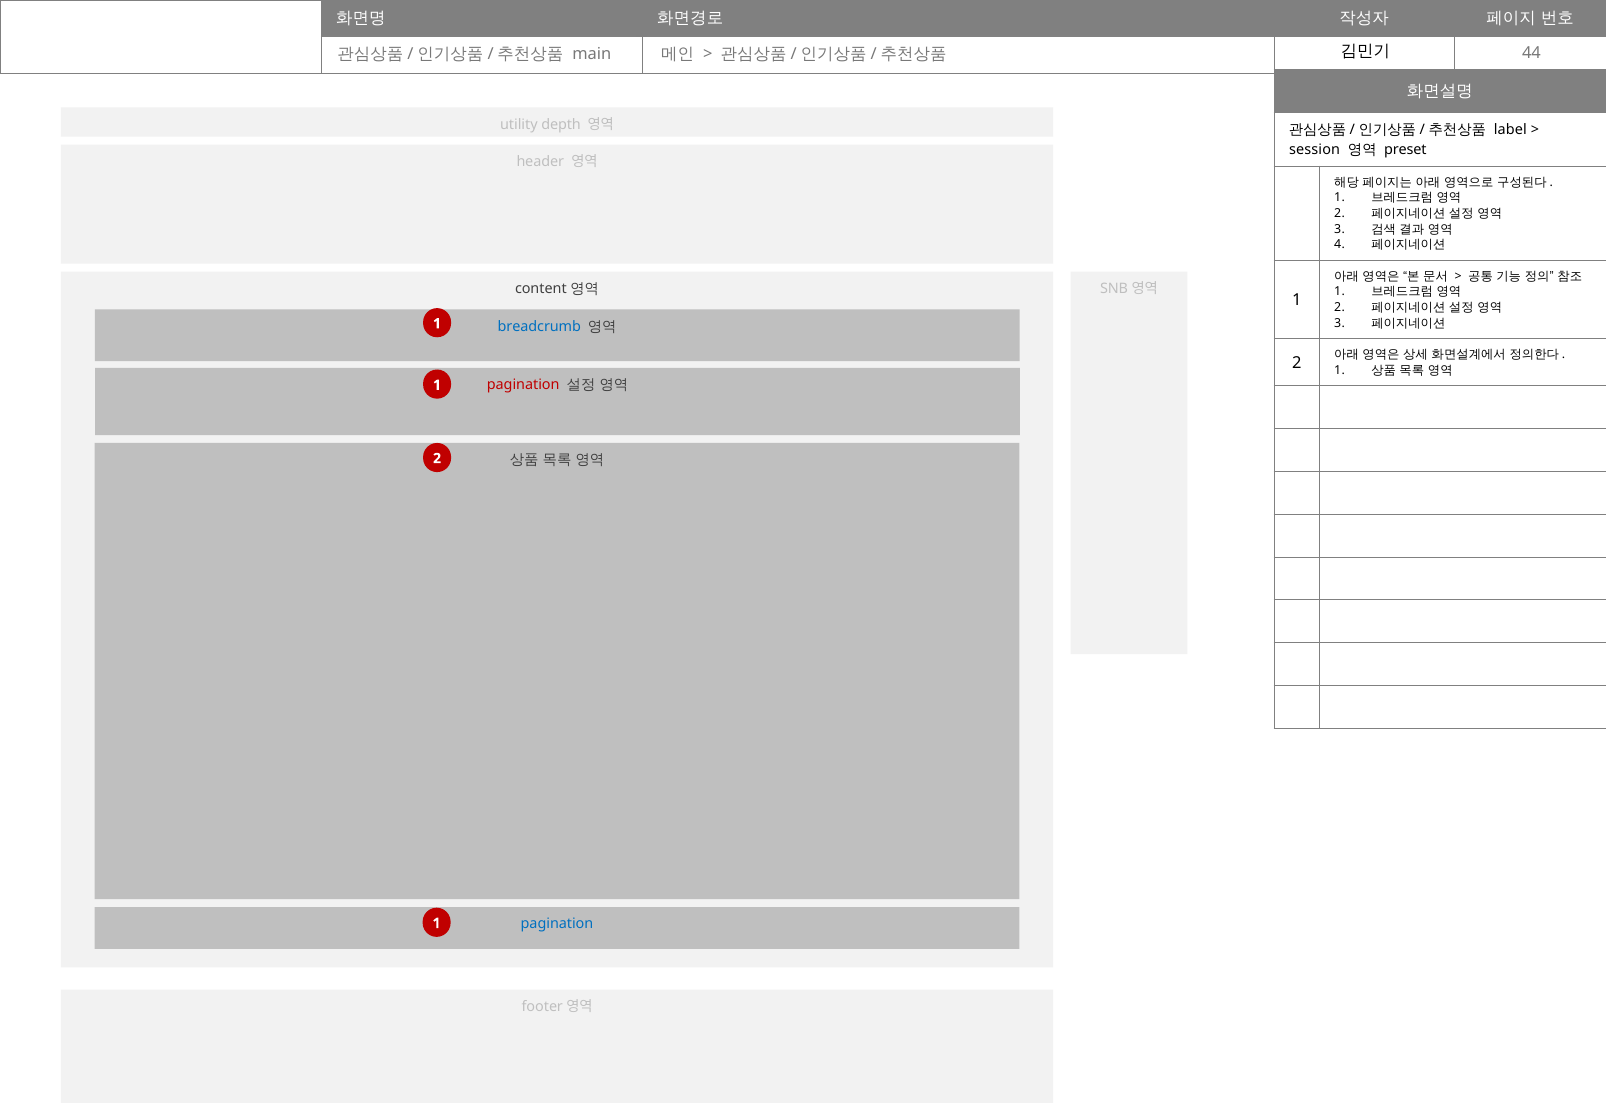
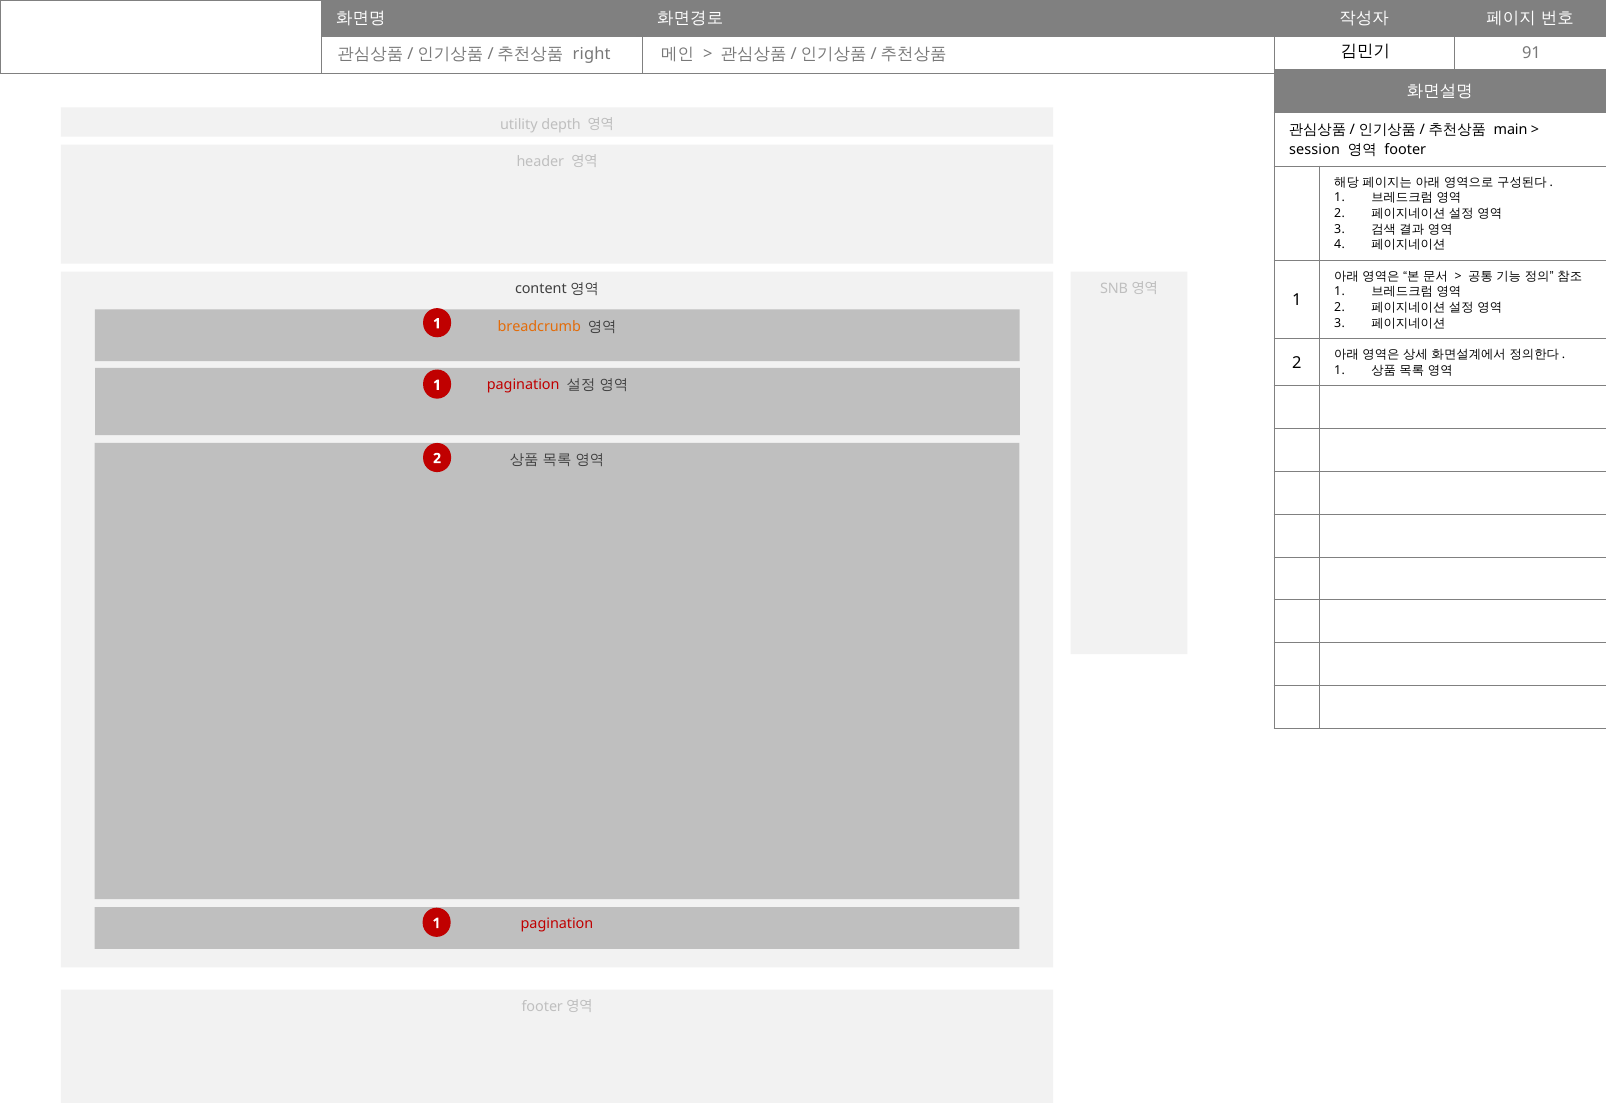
44: 44 -> 91 (1531, 53)
main: main -> right (592, 54)
label: label -> main (1511, 130)
preset: preset -> footer (1405, 149)
breadcrumb colour: blue -> orange (539, 326)
pagination colour: blue -> red (557, 924)
